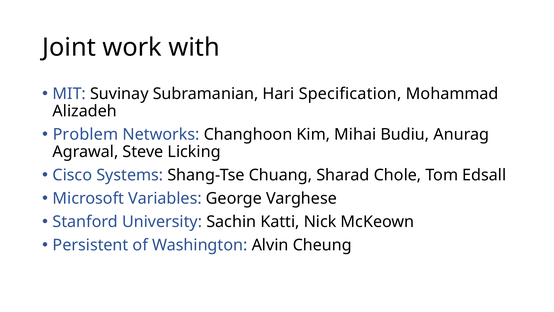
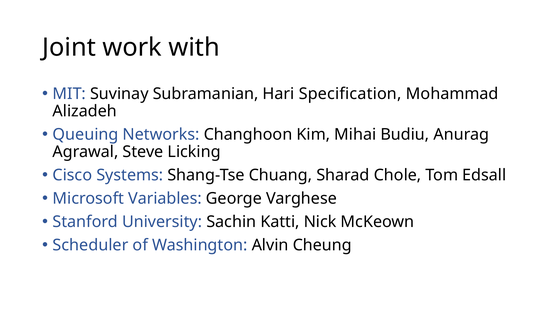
Problem: Problem -> Queuing (86, 134)
Persistent: Persistent -> Scheduler (91, 245)
